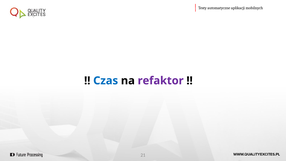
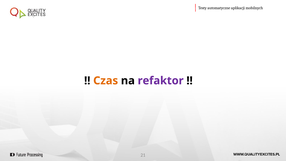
Czas colour: blue -> orange (106, 81)
